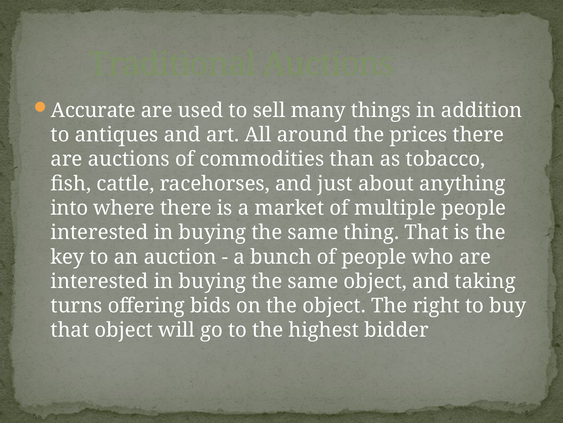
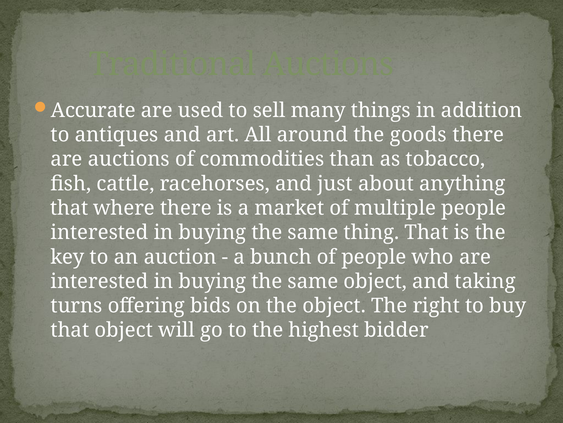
prices: prices -> goods (418, 135)
into: into -> that (69, 208)
